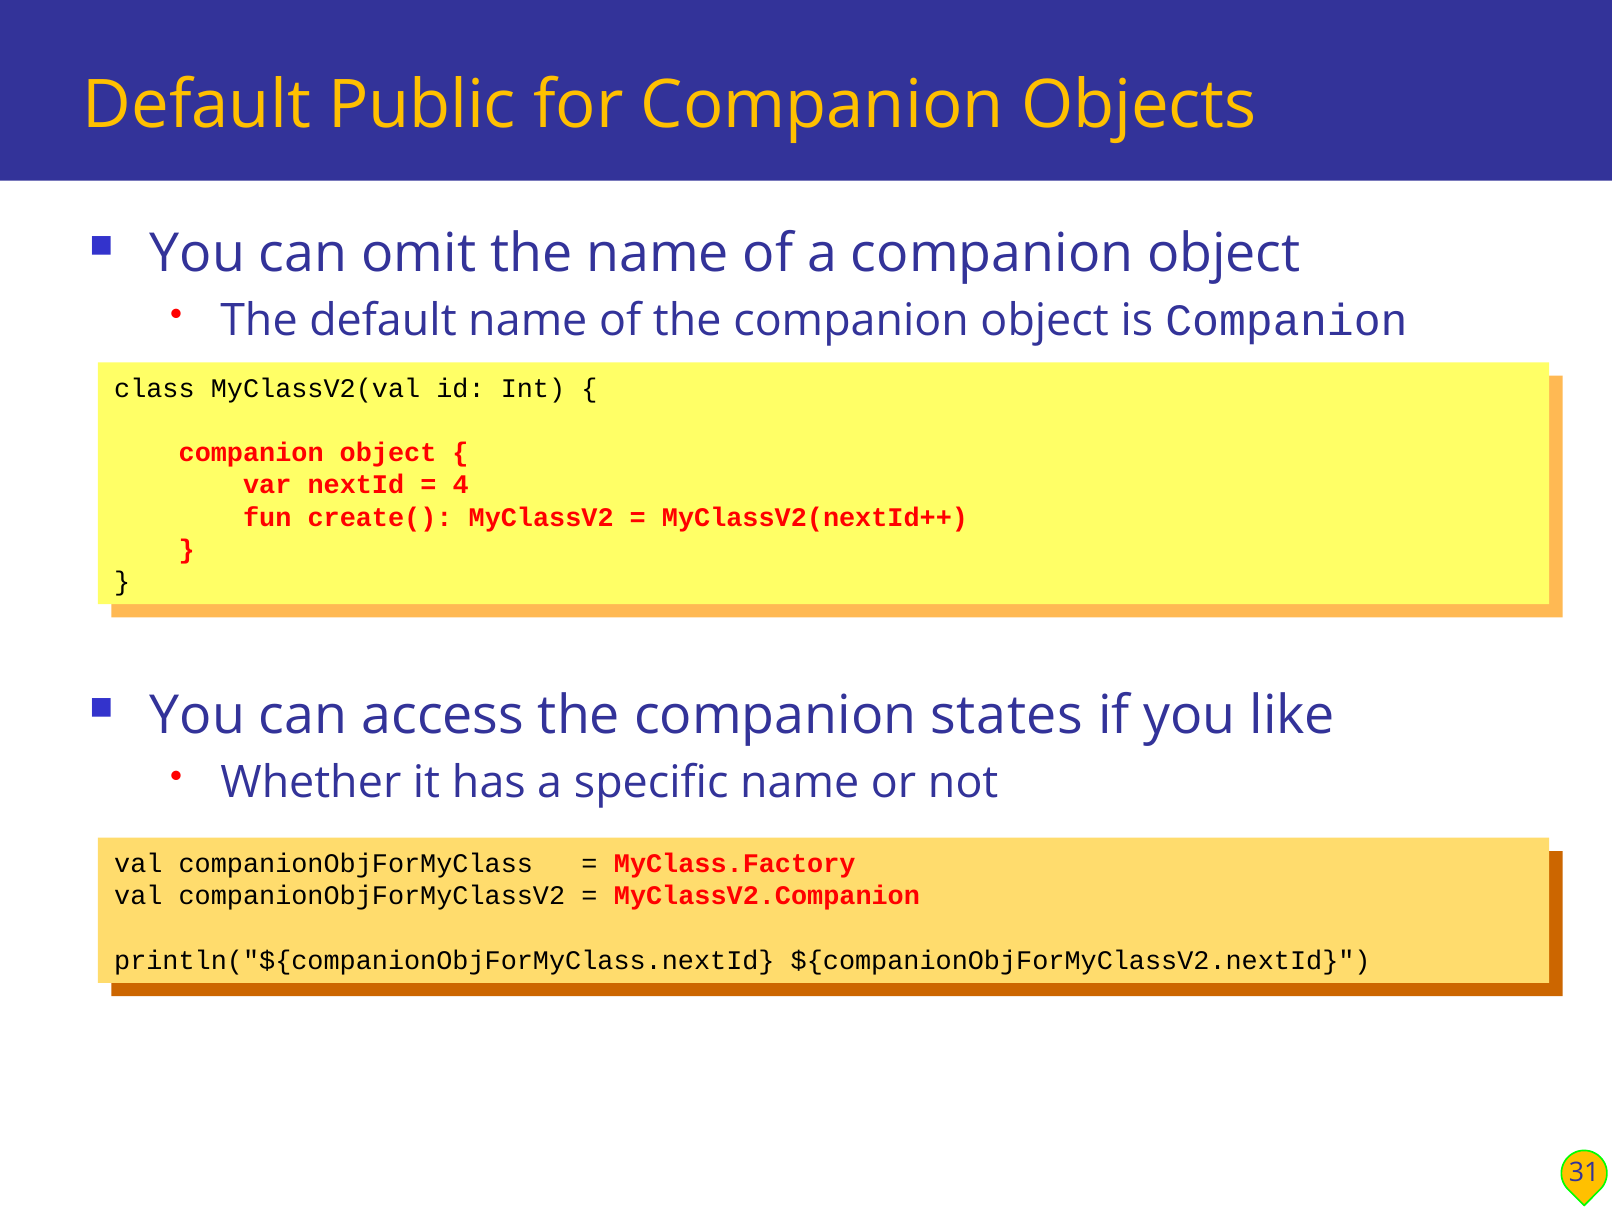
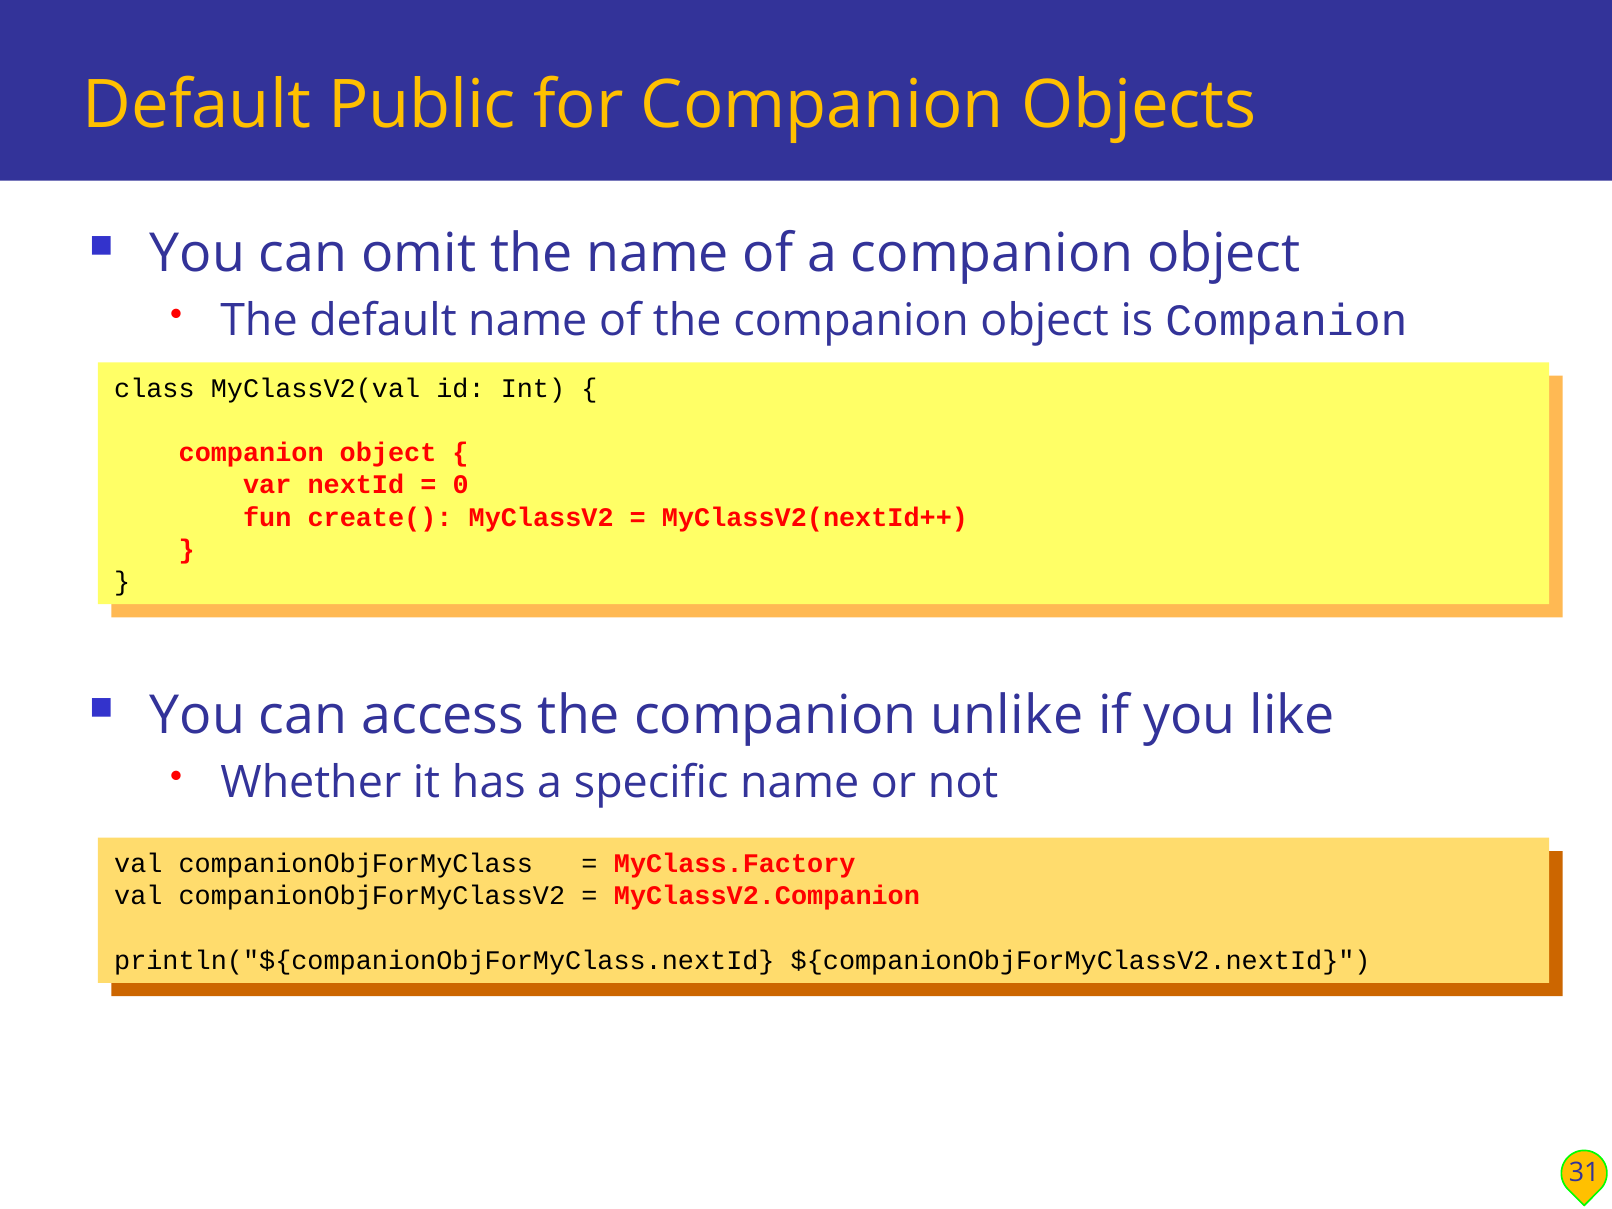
4: 4 -> 0 (461, 485)
states: states -> unlike (1007, 716)
